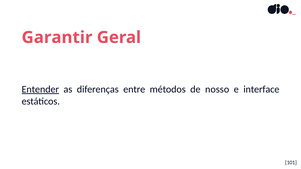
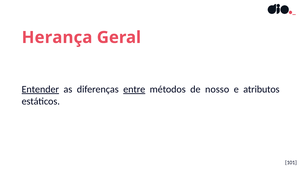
Garantir: Garantir -> Herança (57, 38)
entre underline: none -> present (134, 90)
interface: interface -> atributos (261, 90)
